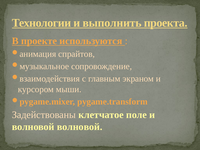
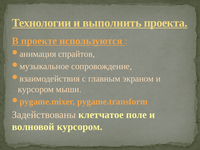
волновой волновой: волновой -> курсором (80, 127)
